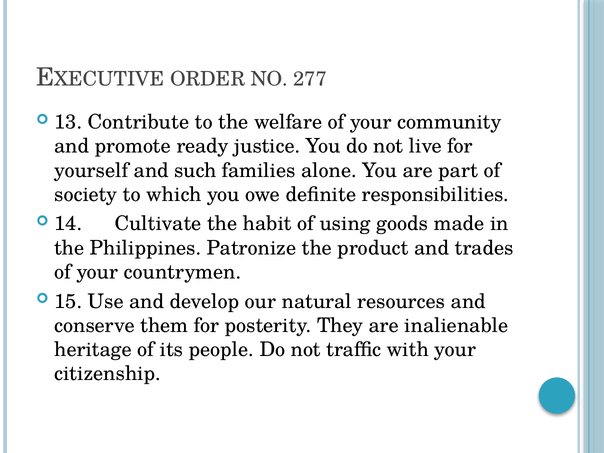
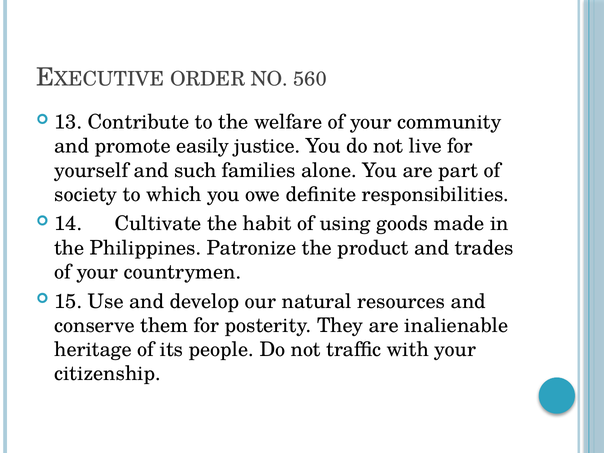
277: 277 -> 560 (310, 79)
ready: ready -> easily (203, 146)
